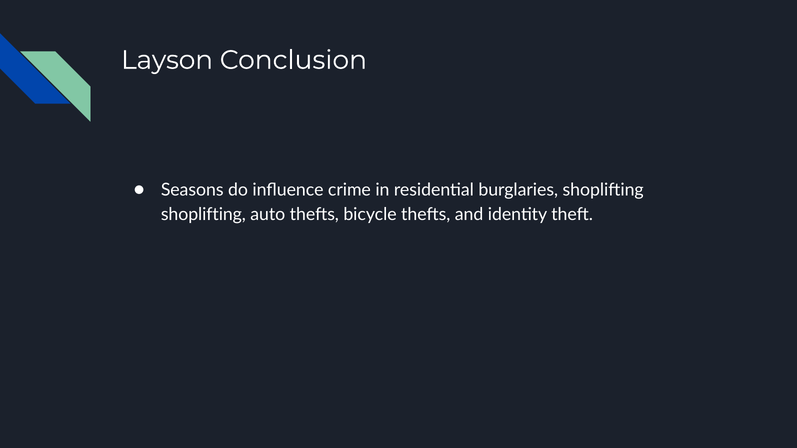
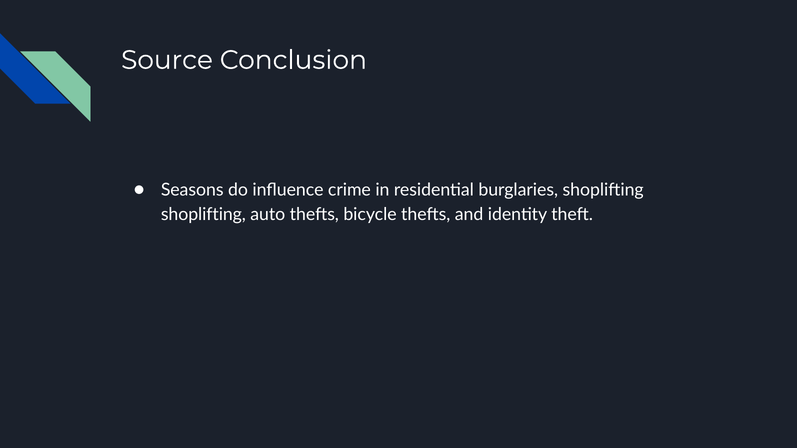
Layson: Layson -> Source (167, 60)
